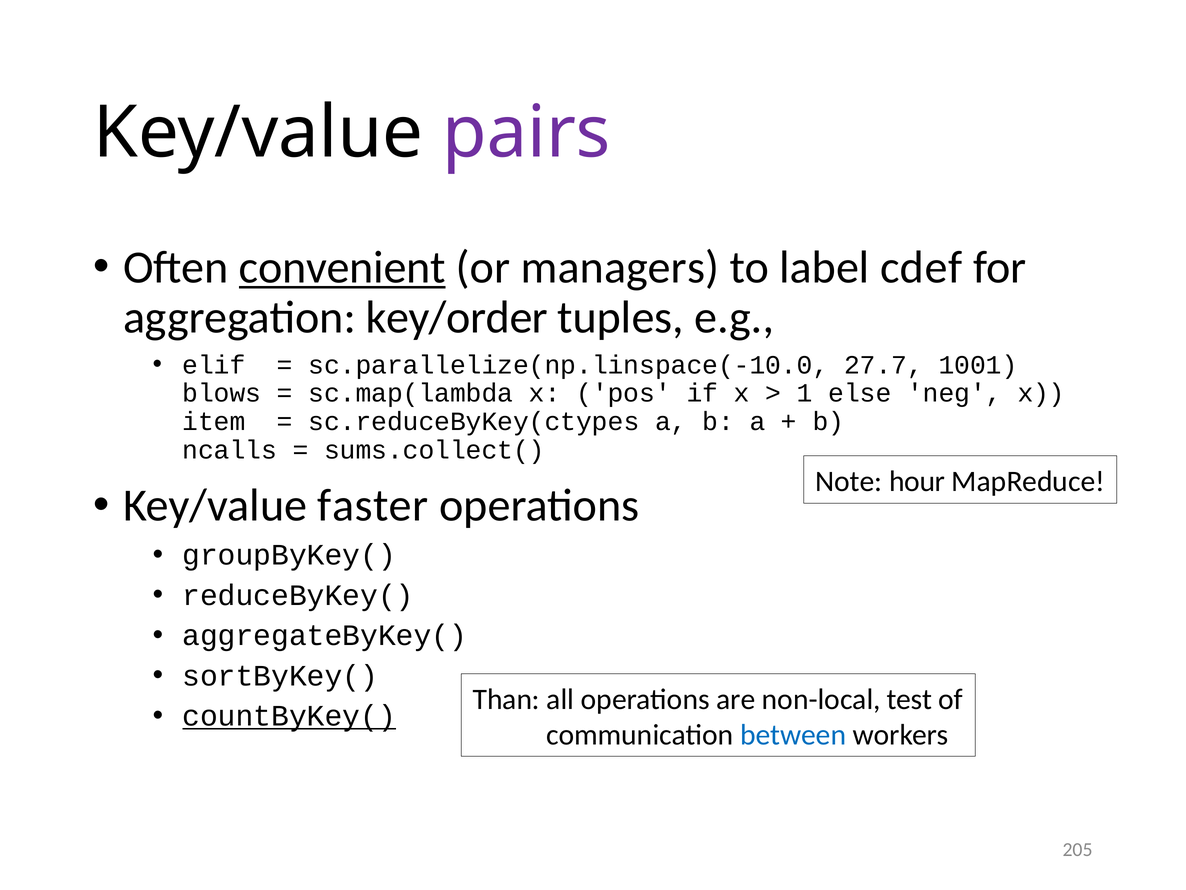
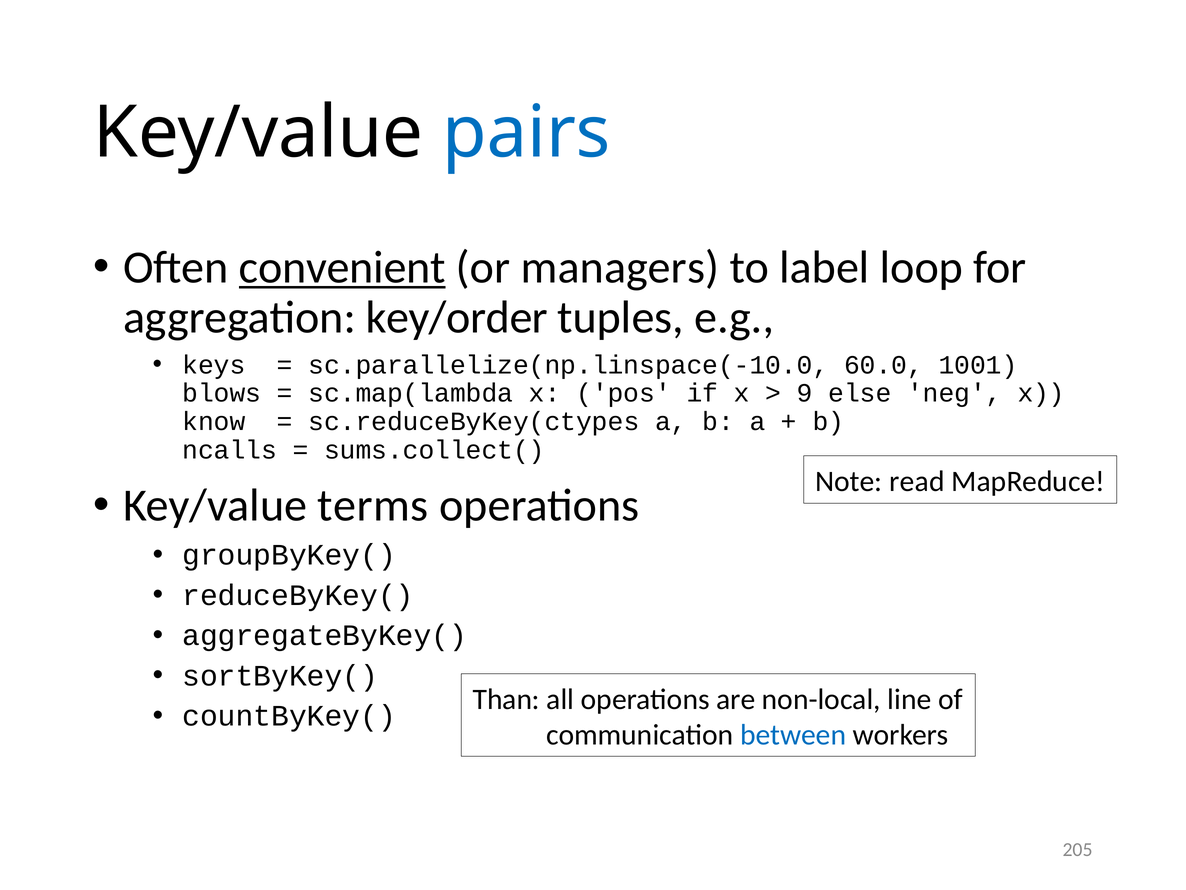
pairs colour: purple -> blue (526, 133)
cdef: cdef -> loop (921, 267)
elif: elif -> keys (214, 365)
27.7: 27.7 -> 60.0 (884, 365)
1: 1 -> 9 (805, 393)
item: item -> know (214, 421)
hour: hour -> read (917, 481)
faster: faster -> terms (373, 505)
test: test -> line (909, 699)
countByKey( underline: present -> none (289, 716)
